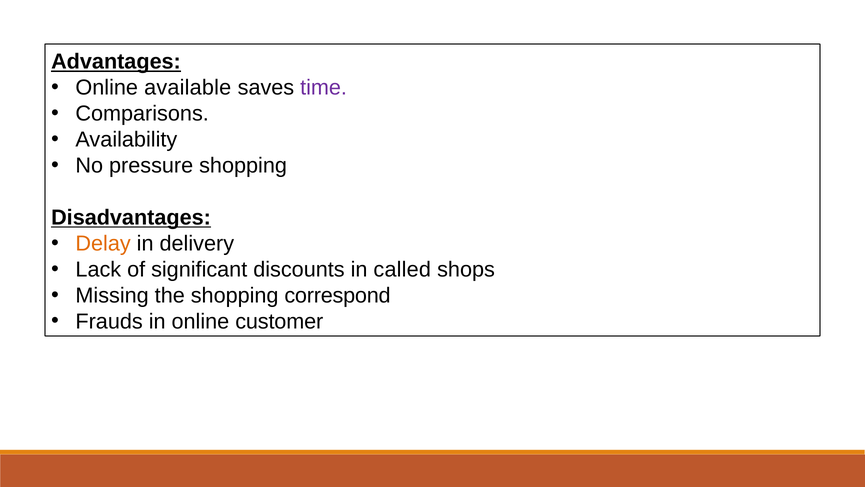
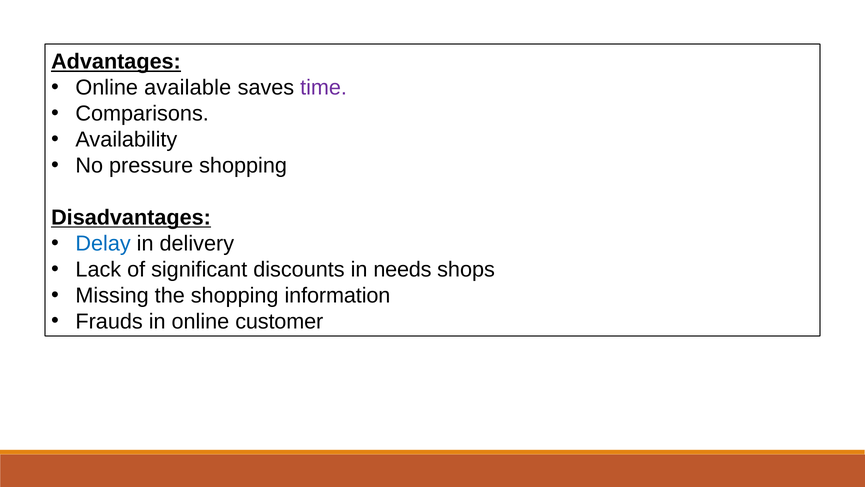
Delay colour: orange -> blue (103, 243)
called: called -> needs (402, 269)
correspond: correspond -> information (337, 295)
